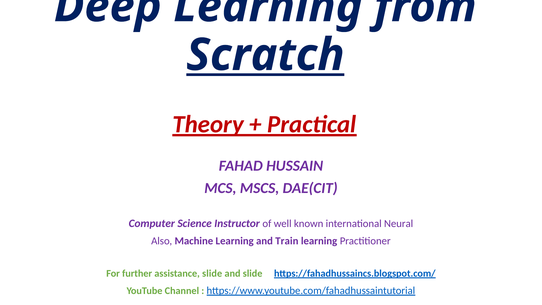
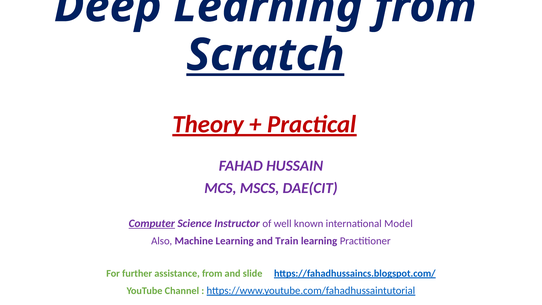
Computer underline: none -> present (152, 223)
Neural: Neural -> Model (399, 224)
assistance slide: slide -> from (212, 273)
